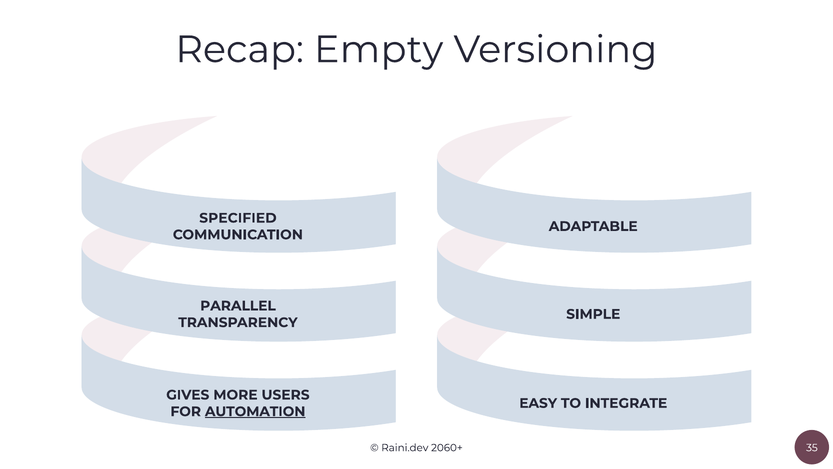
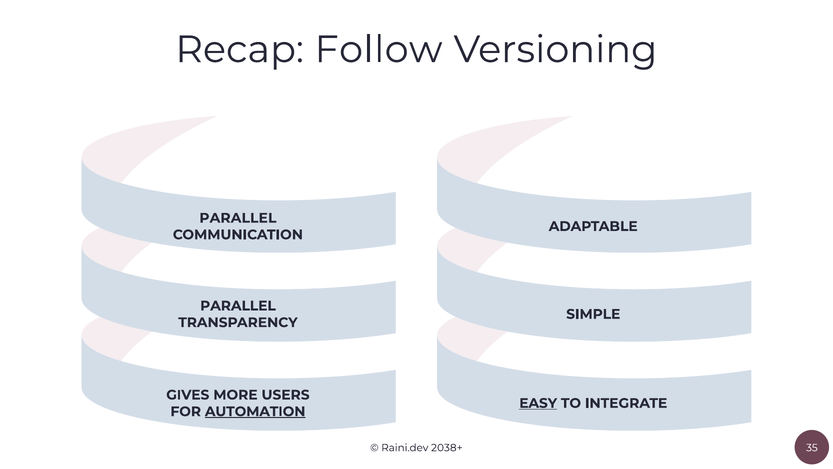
Empty: Empty -> Follow (379, 50)
SPECIFIED: SPECIFIED -> PARALLEL (238, 218)
EASY underline: none -> present (538, 403)
2060+: 2060+ -> 2038+ (447, 447)
